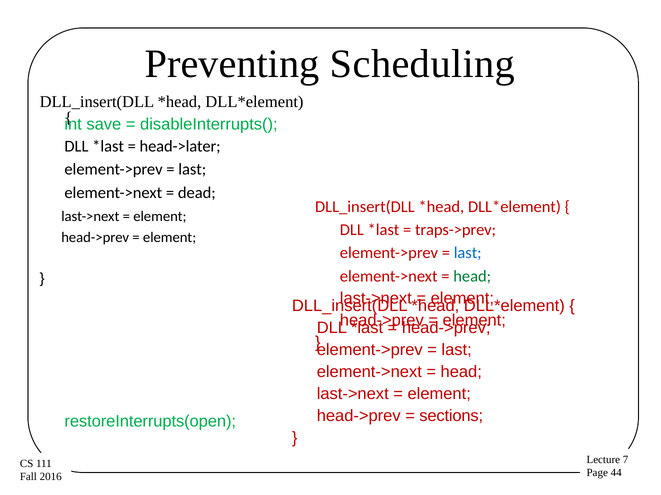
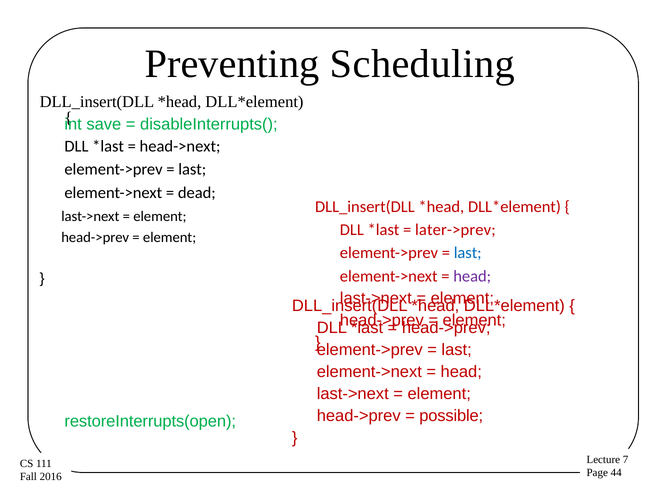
head->later: head->later -> head->next (180, 147)
traps->prev: traps->prev -> later->prev (455, 230)
head colour: green -> purple (472, 277)
sections: sections -> possible (451, 416)
